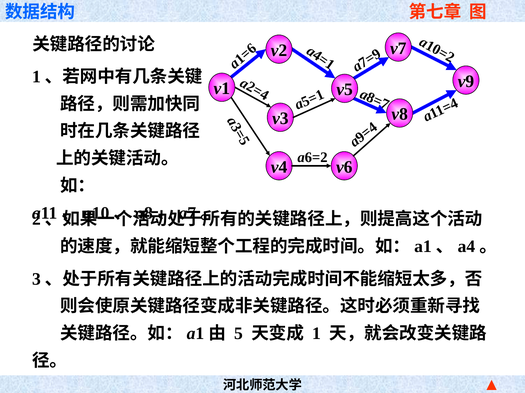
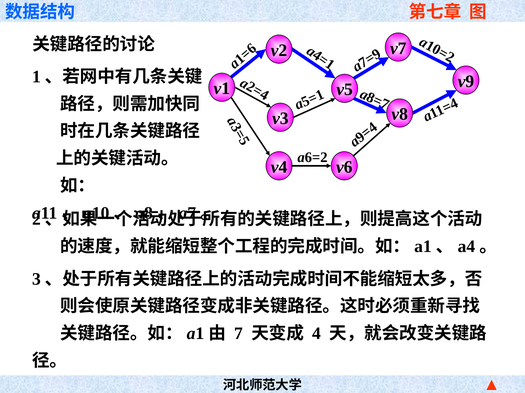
5: 5 -> 7 (238, 334)
1: 1 -> 4 (316, 334)
